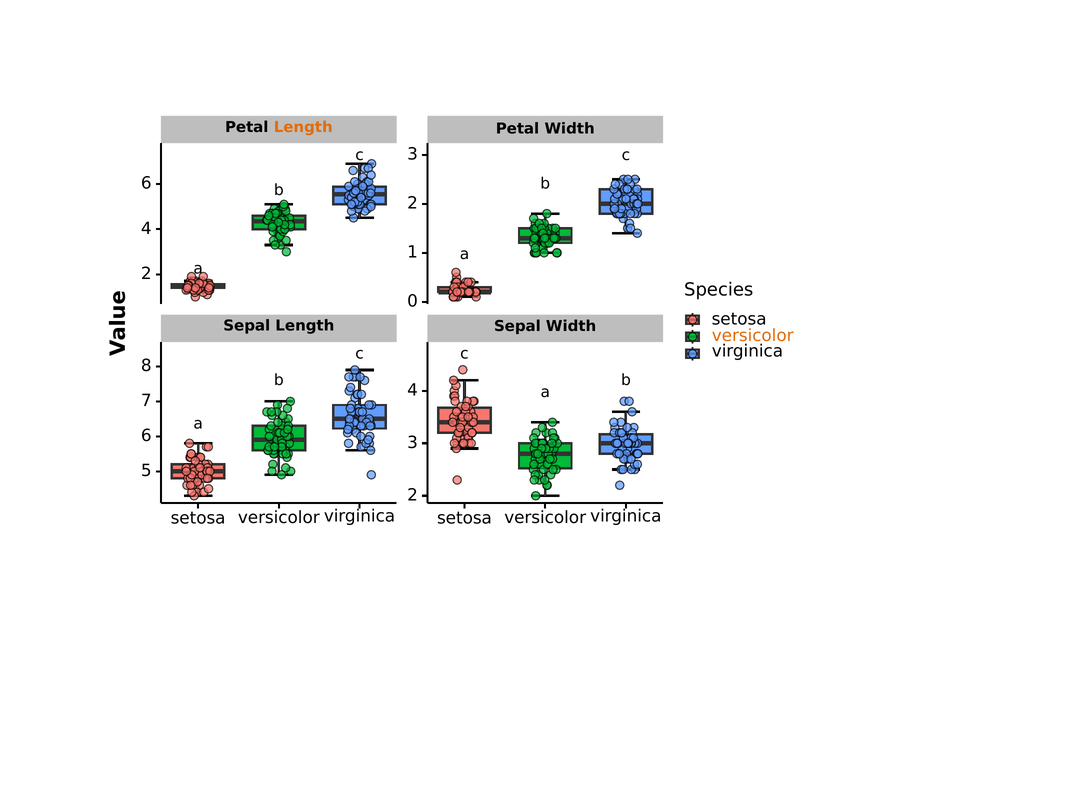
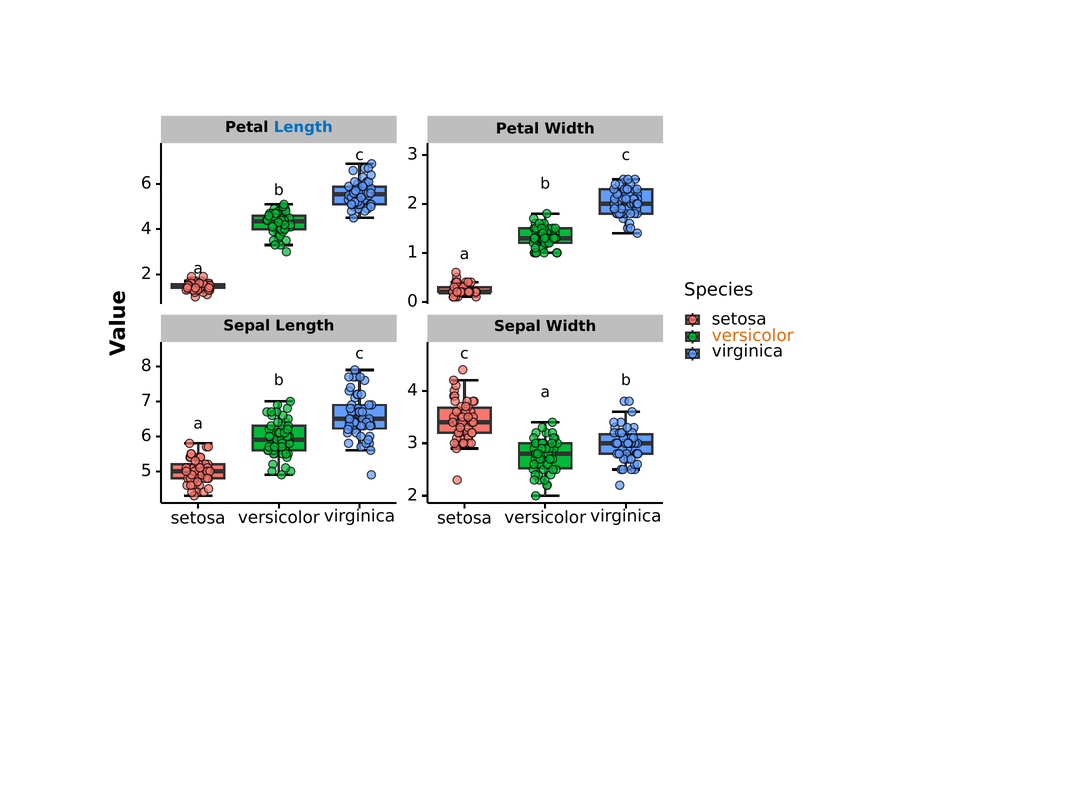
Length colour: orange -> blue (303, 127)
